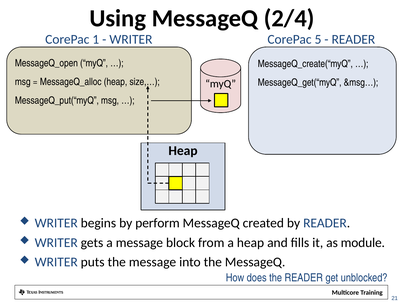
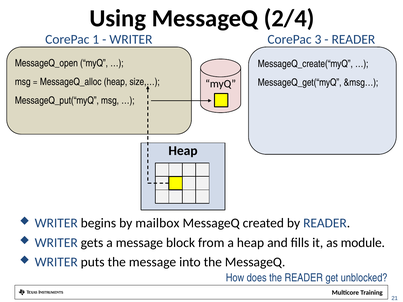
5: 5 -> 3 (318, 39)
perform: perform -> mailbox (157, 223)
